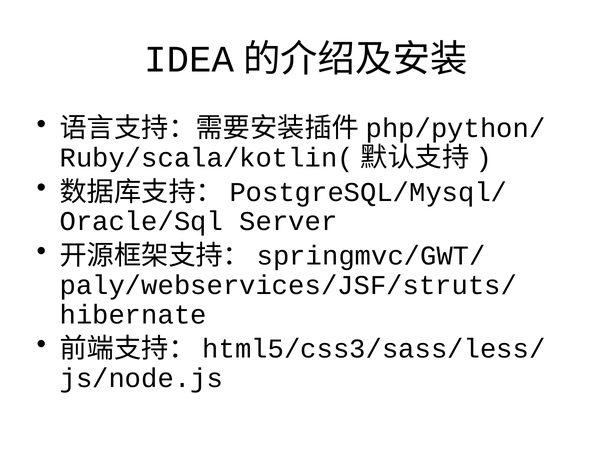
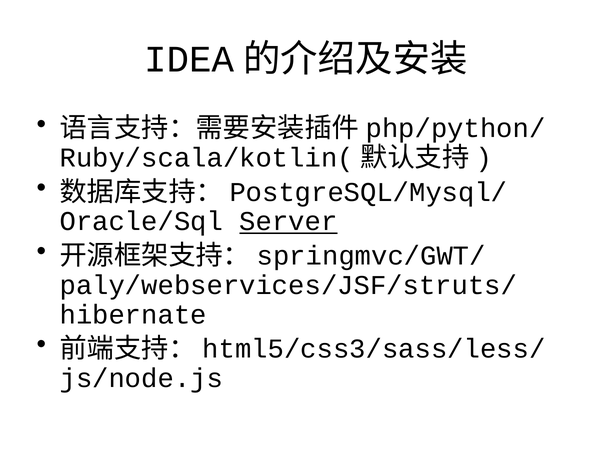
Server underline: none -> present (288, 221)
